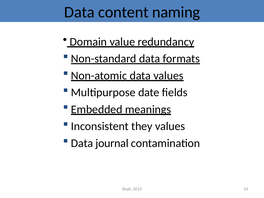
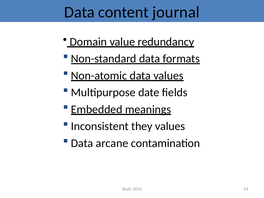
naming: naming -> journal (176, 12)
journal: journal -> arcane (112, 143)
